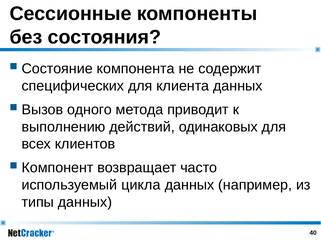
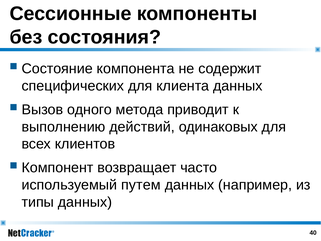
цикла: цикла -> путем (141, 185)
